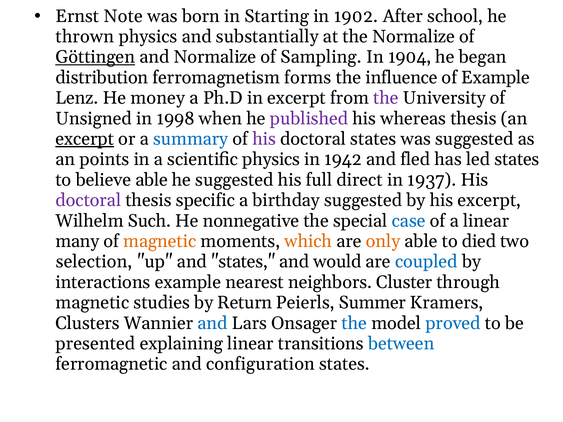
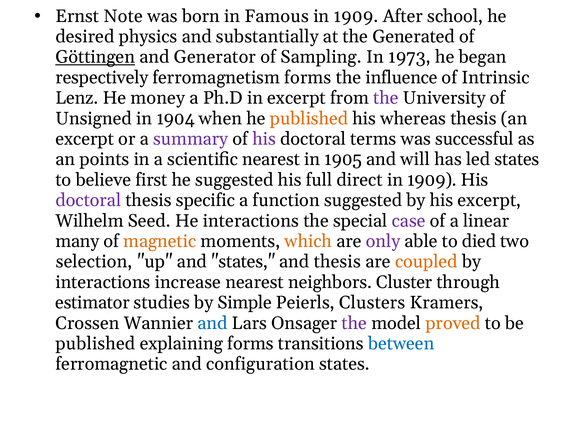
Starting: Starting -> Famous (277, 16)
1902: 1902 -> 1909 (356, 16)
thrown: thrown -> desired (85, 37)
the Normalize: Normalize -> Generated (414, 37)
and Normalize: Normalize -> Generator (215, 57)
1904: 1904 -> 1973 (409, 57)
distribution: distribution -> respectively (102, 78)
of Example: Example -> Intrinsic (496, 78)
1998: 1998 -> 1904 (176, 119)
published colour: purple -> orange (309, 119)
excerpt underline: present -> none (85, 139)
summary colour: blue -> purple (191, 139)
doctoral states: states -> terms (373, 139)
was suggested: suggested -> successful (474, 139)
scientific physics: physics -> nearest (271, 159)
1942: 1942 -> 1905 (343, 159)
fled: fled -> will (415, 159)
believe able: able -> first (151, 180)
1937: 1937 -> 1909 (432, 180)
birthday: birthday -> function (286, 200)
Such: Such -> Seed (149, 221)
He nonnegative: nonnegative -> interactions (251, 221)
case colour: blue -> purple (409, 221)
only colour: orange -> purple (383, 241)
and would: would -> thesis (337, 262)
coupled colour: blue -> orange (426, 262)
interactions example: example -> increase (188, 282)
magnetic: magnetic -> estimator (92, 303)
Return: Return -> Simple (245, 303)
Summer: Summer -> Clusters (372, 303)
Clusters: Clusters -> Crossen (87, 323)
the colour: blue -> purple (354, 323)
proved colour: blue -> orange (453, 323)
presented: presented -> published (95, 344)
explaining linear: linear -> forms (250, 344)
